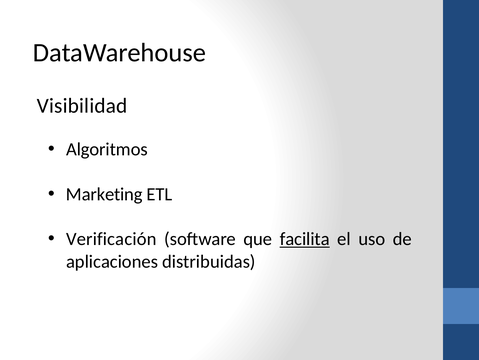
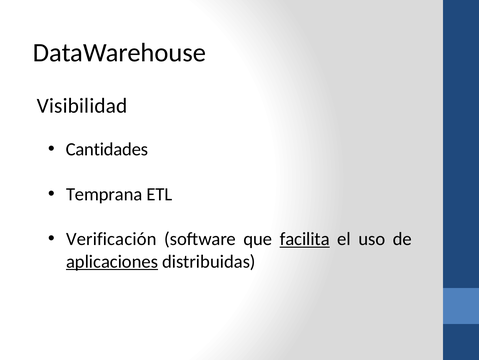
Algoritmos: Algoritmos -> Cantidades (107, 149)
Marketing: Marketing -> Temprana (104, 194)
aplicaciones underline: none -> present (112, 261)
